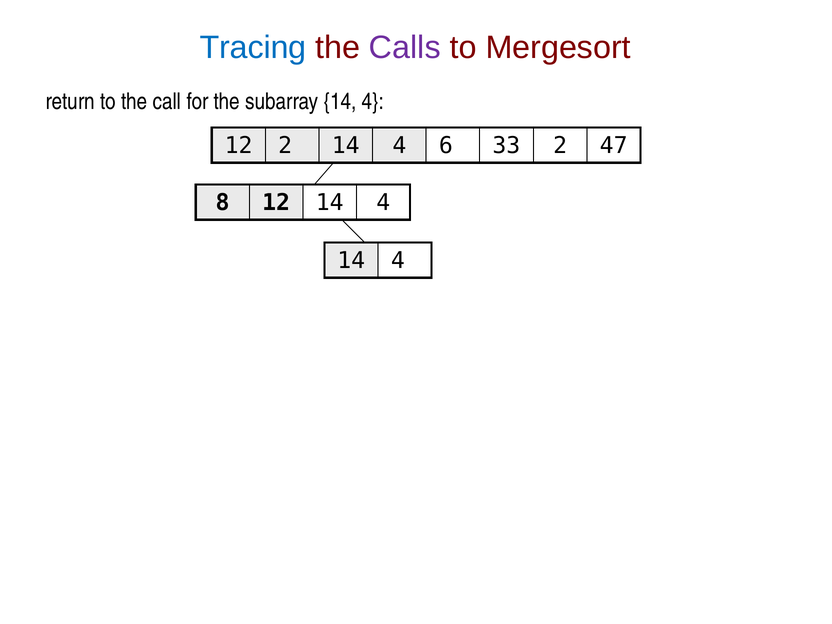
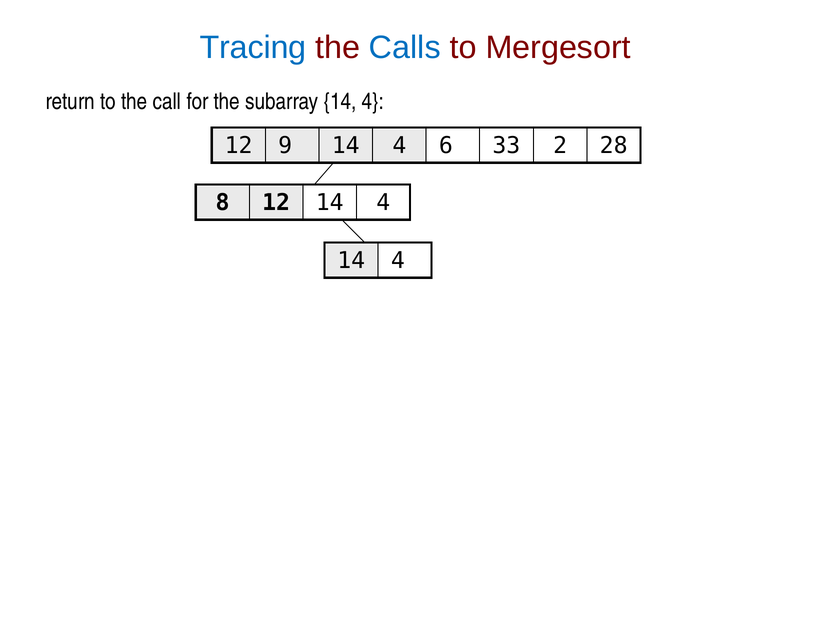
Calls colour: purple -> blue (405, 48)
12 2: 2 -> 9 (285, 145)
47: 47 -> 28 (614, 145)
